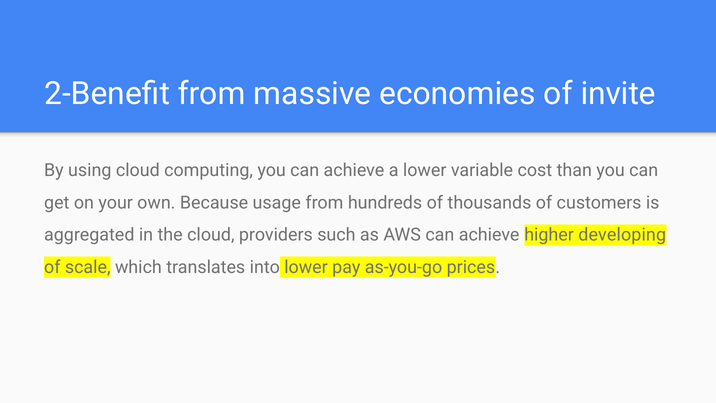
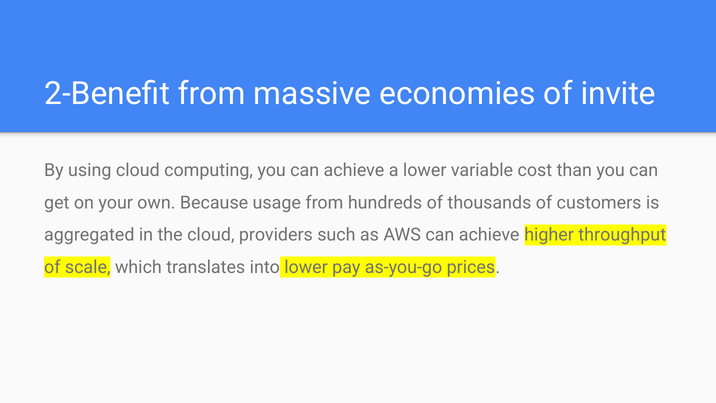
developing: developing -> throughput (622, 235)
